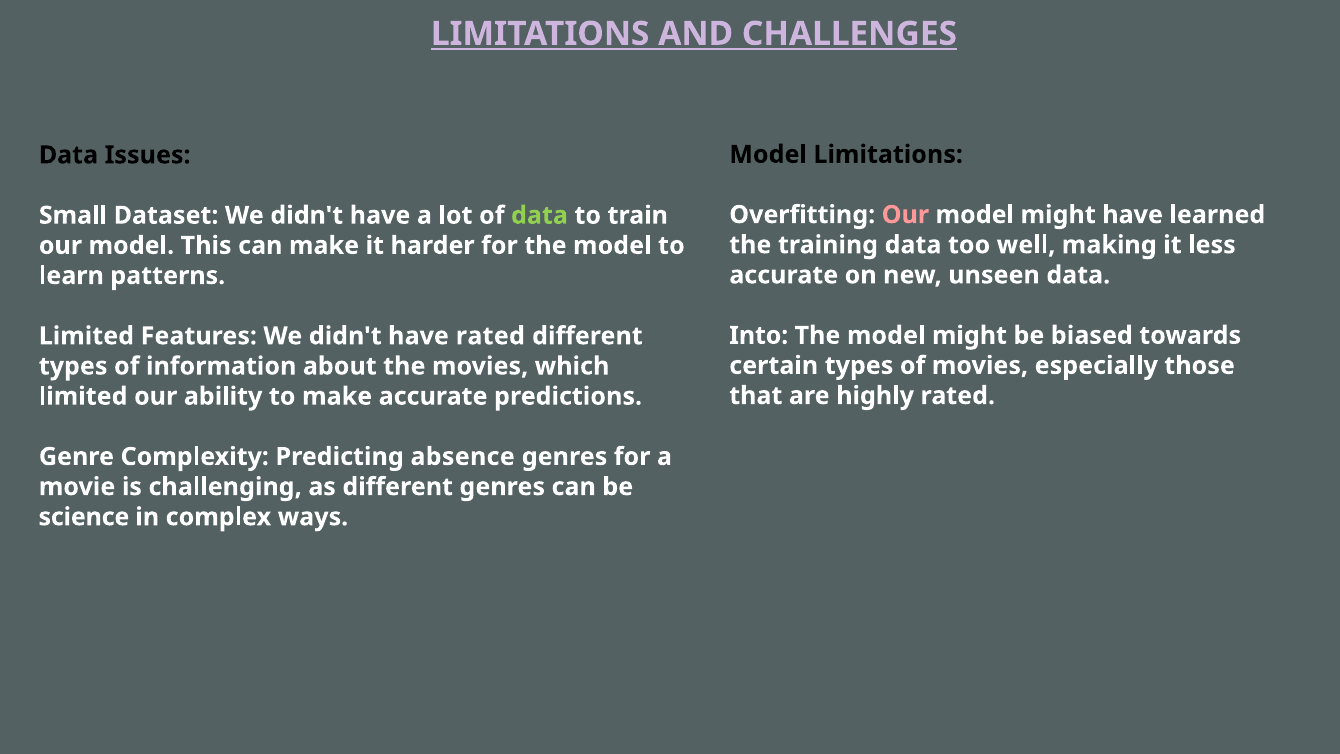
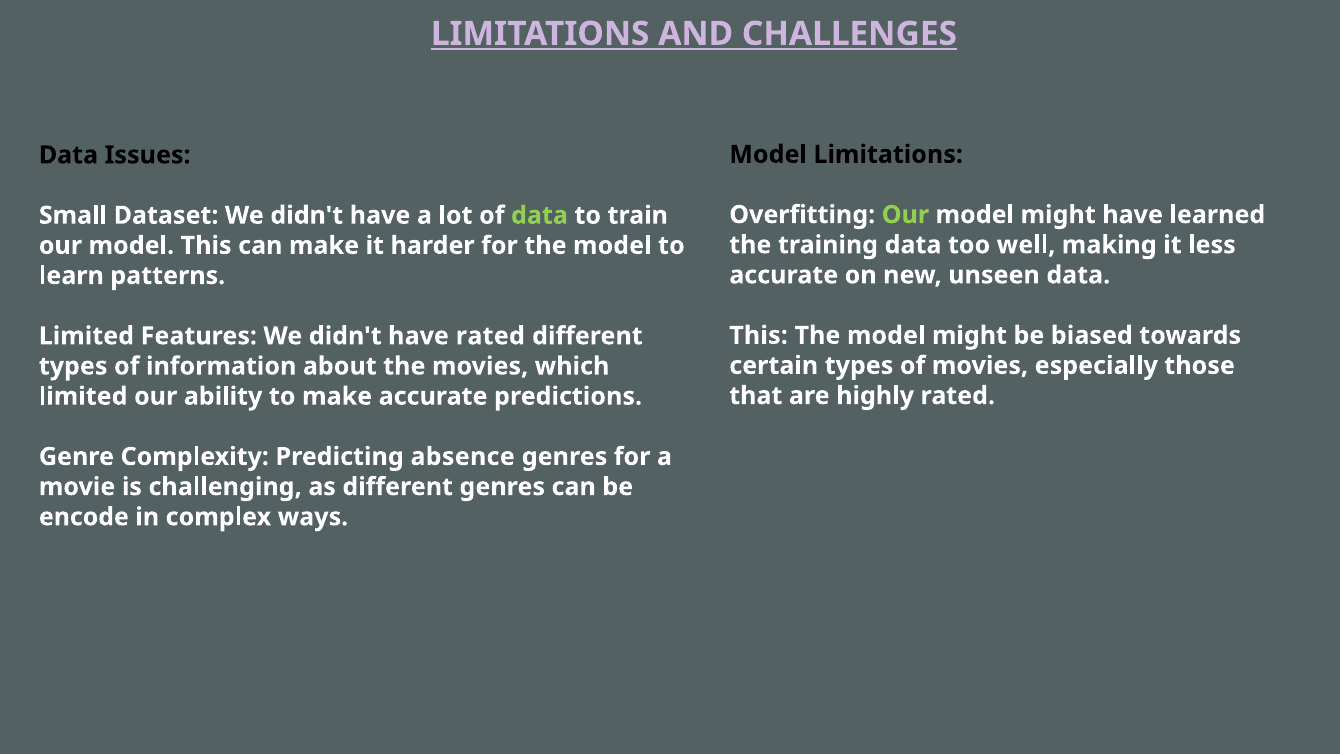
Our colour: pink -> light green (905, 215)
Into: Into -> This (759, 335)
science: science -> encode (84, 517)
